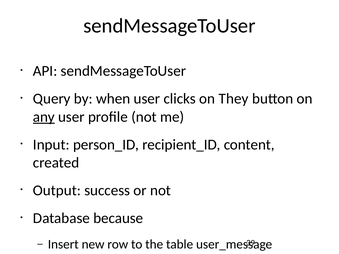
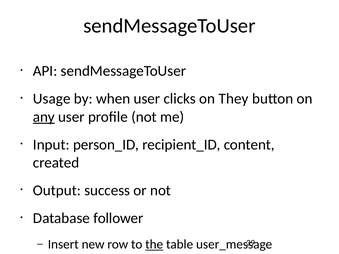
Query: Query -> Usage (52, 99)
because: because -> follower (118, 218)
the underline: none -> present (154, 245)
